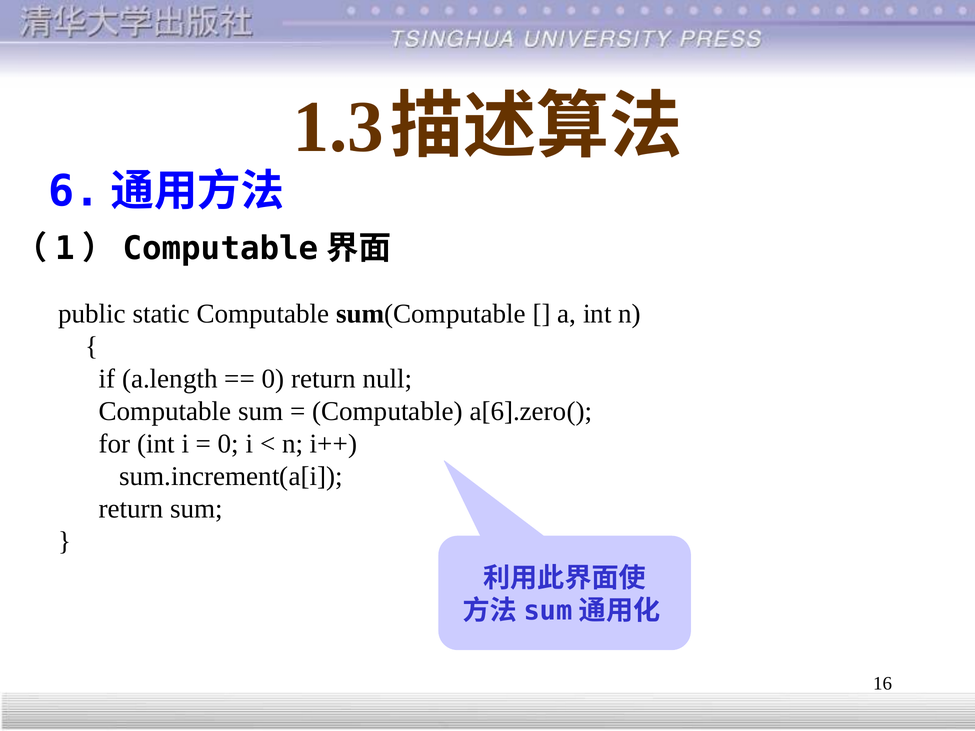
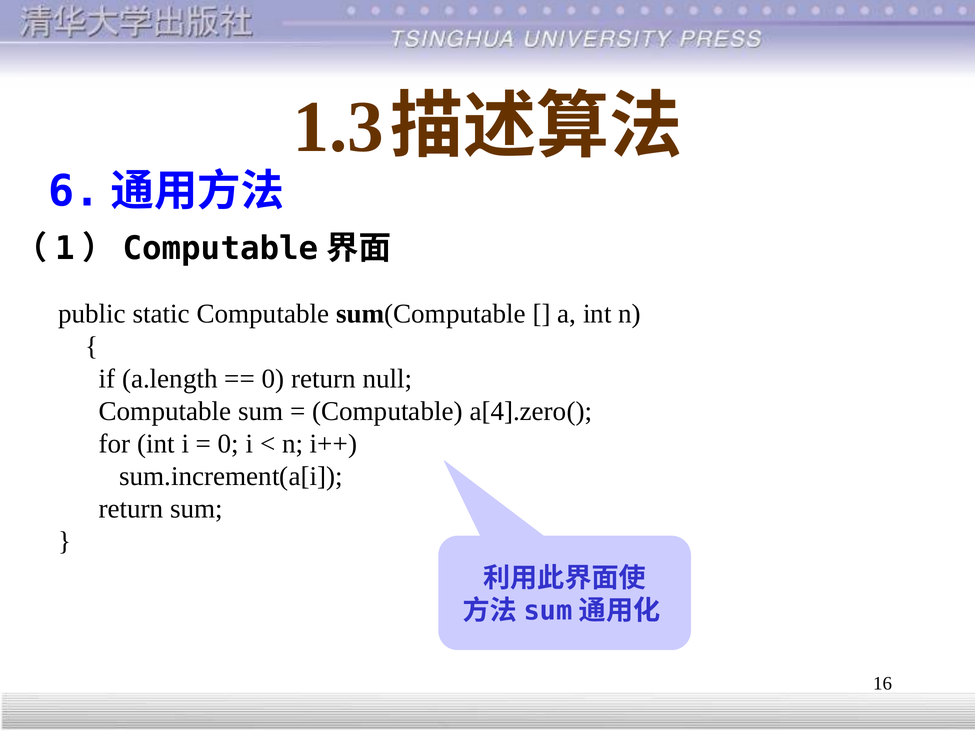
a[6].zero(: a[6].zero( -> a[4].zero( (531, 411)
